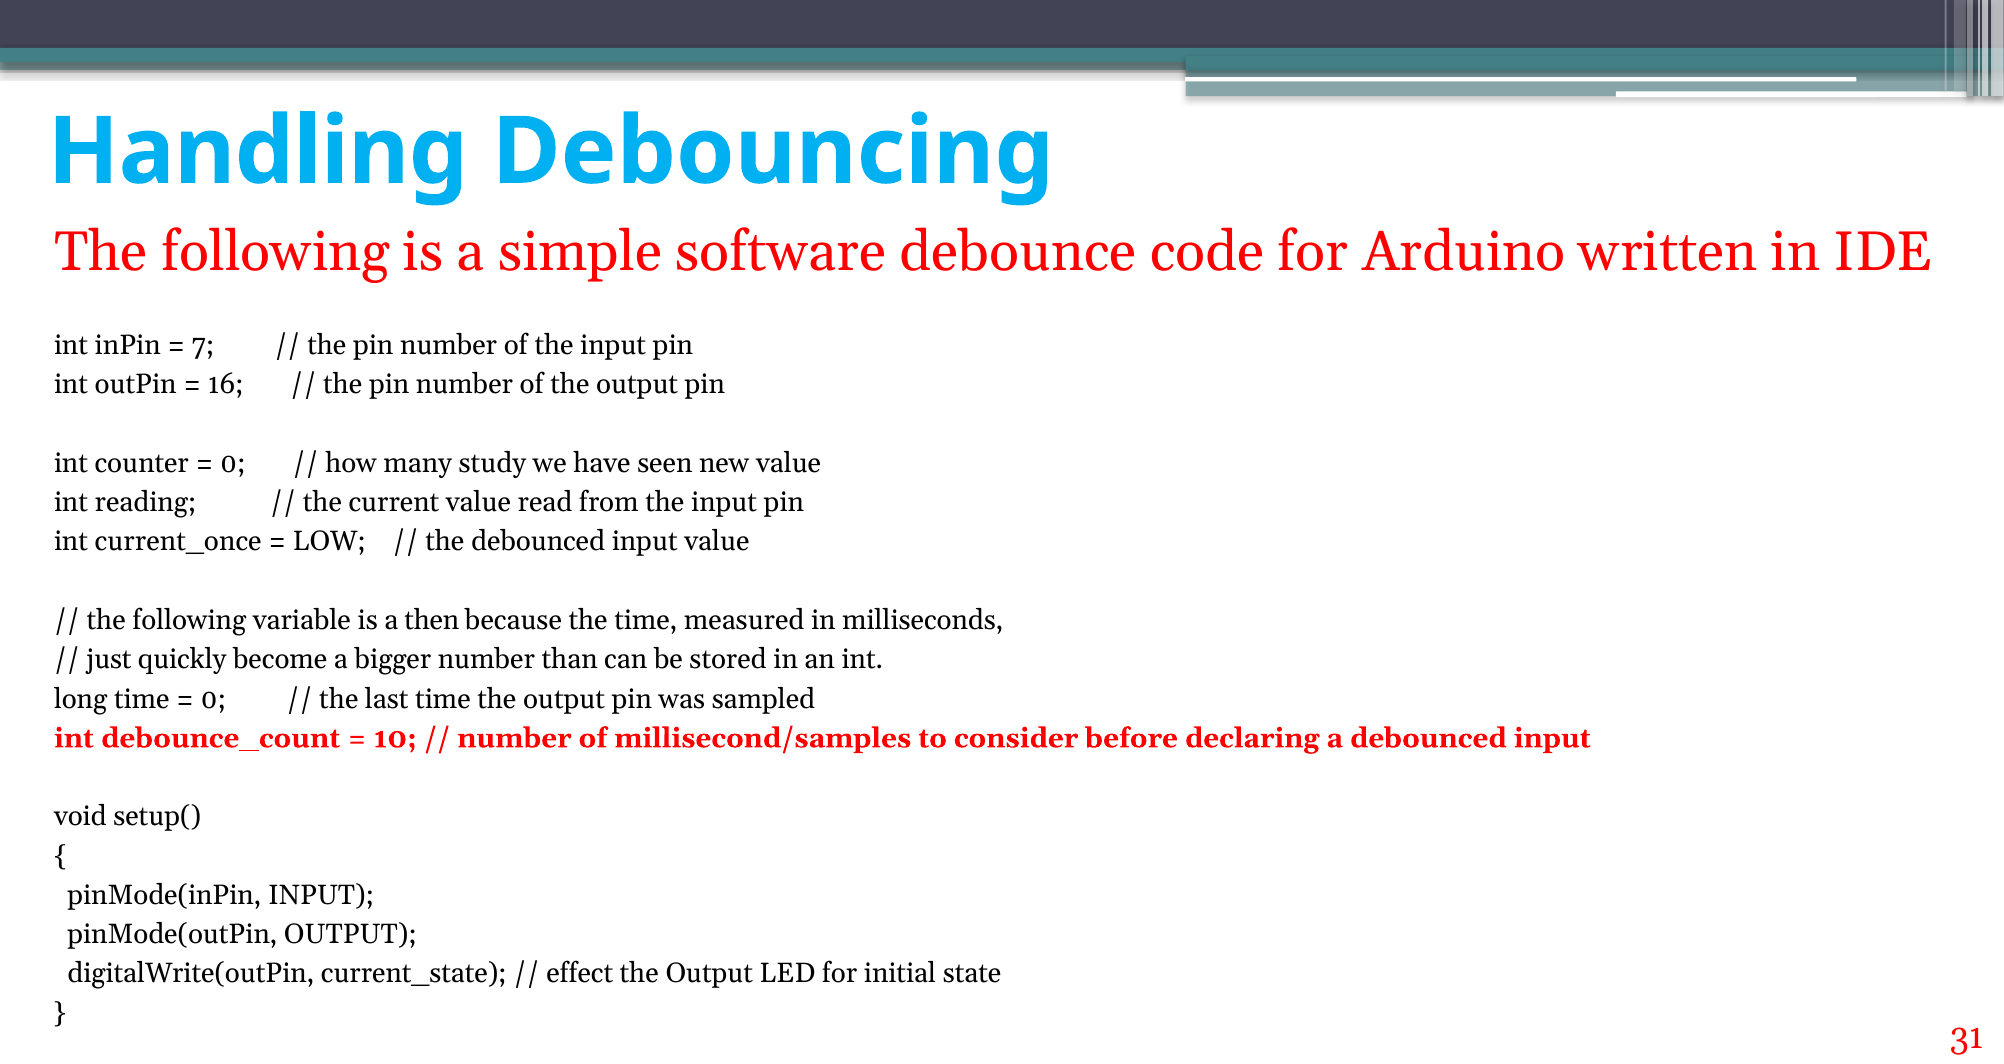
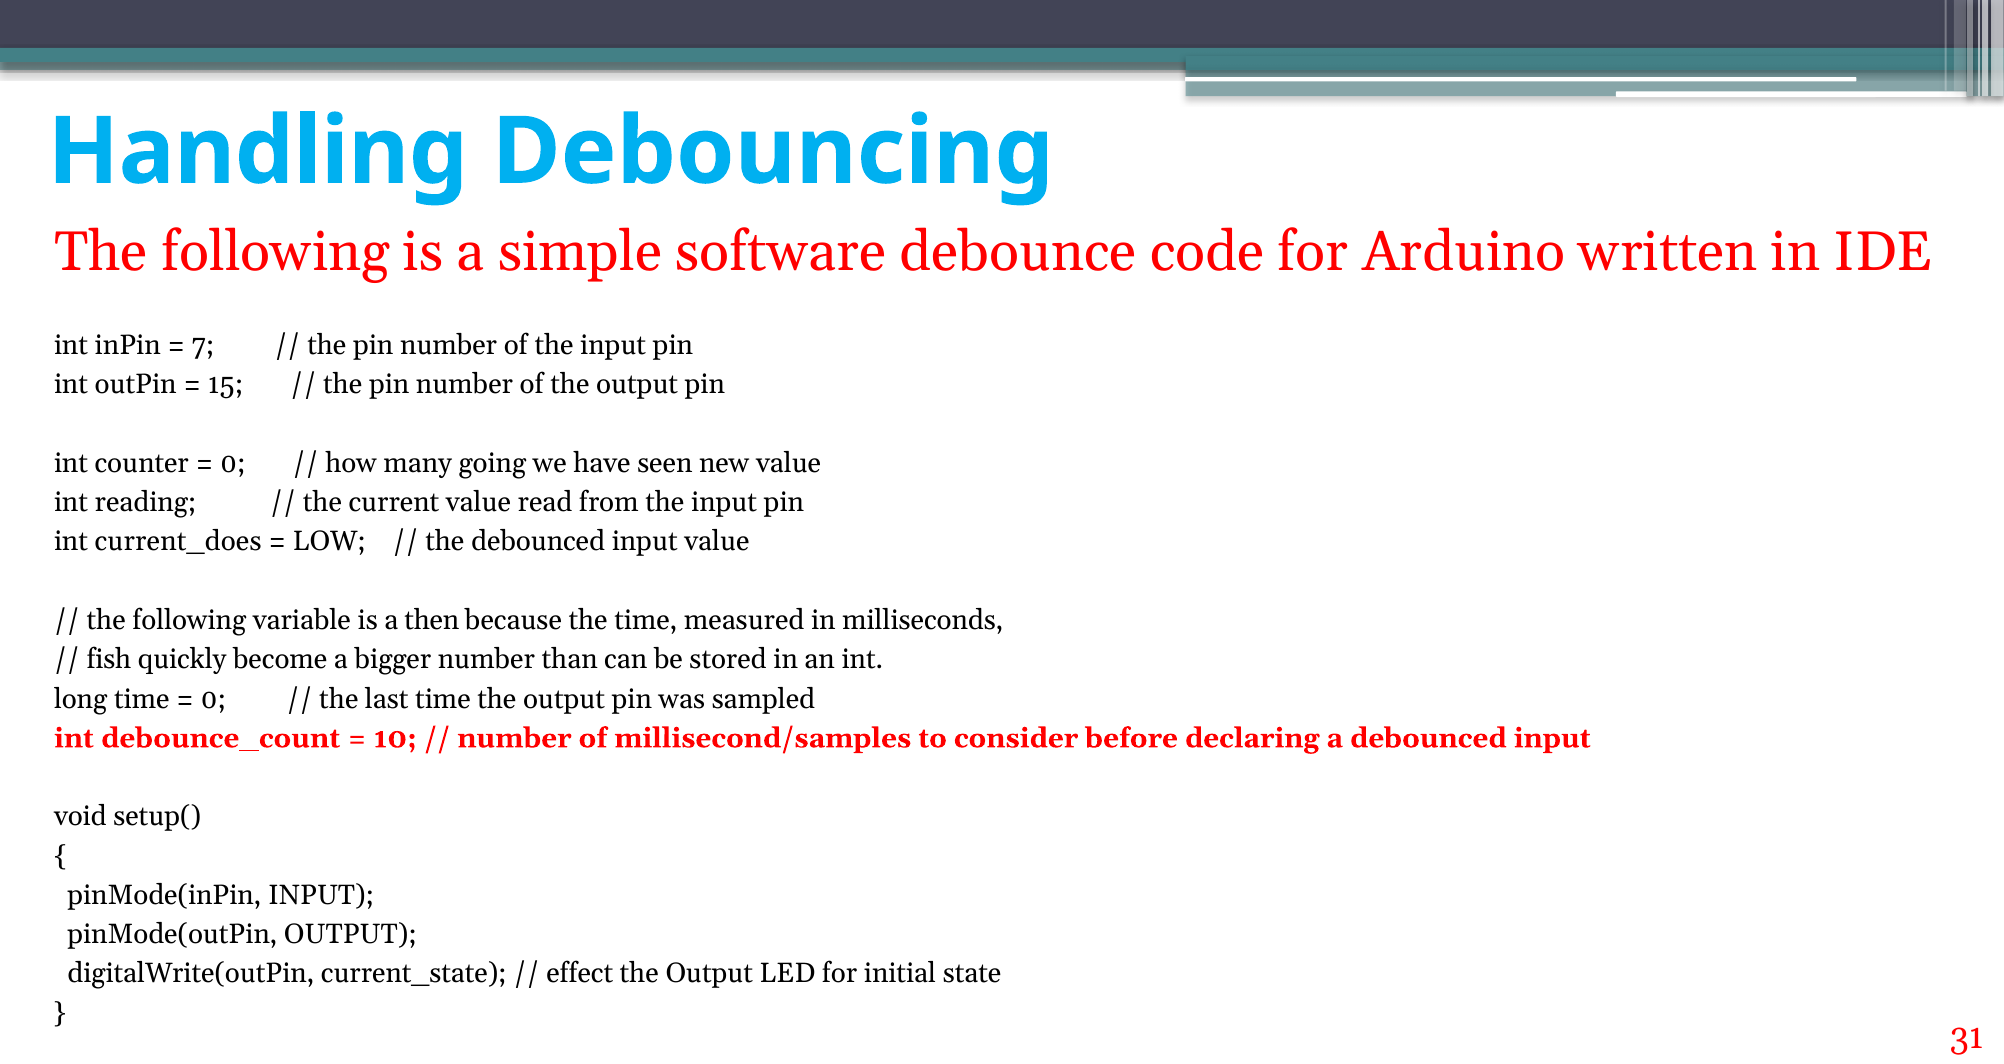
16: 16 -> 15 (226, 385)
study: study -> going (492, 463)
current_once: current_once -> current_does (178, 542)
just: just -> fish (109, 660)
